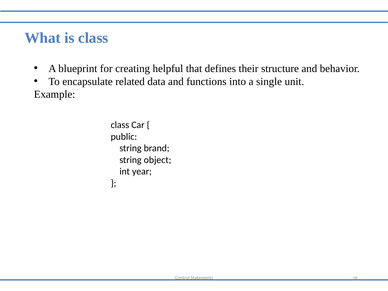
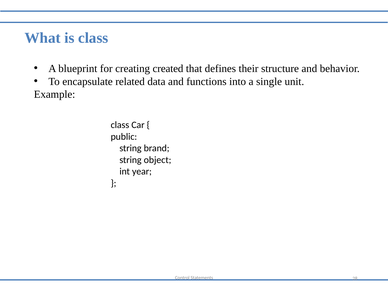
helpful: helpful -> created (168, 69)
